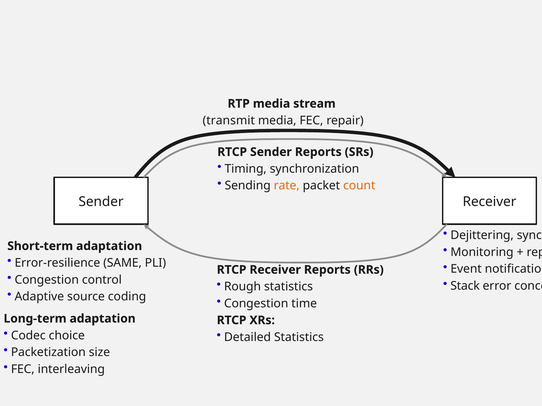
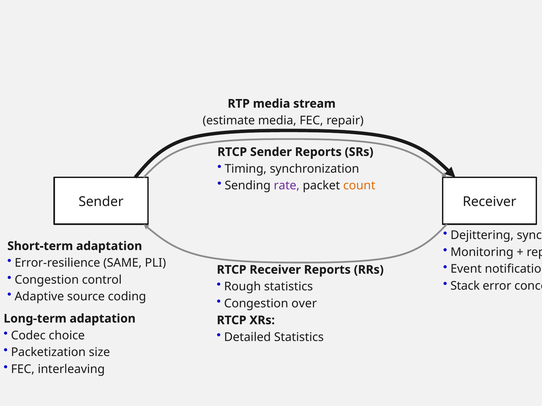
transmit: transmit -> estimate (229, 121)
rate colour: orange -> purple (287, 186)
time: time -> over (304, 304)
